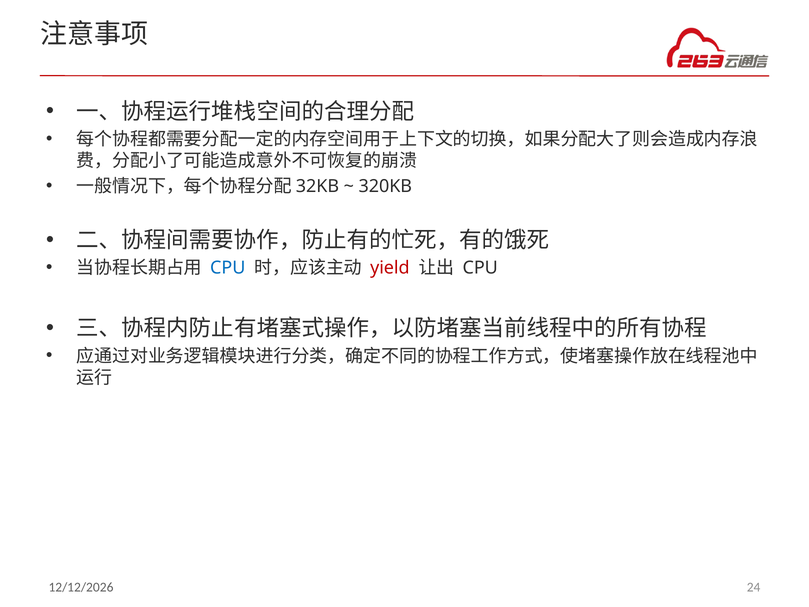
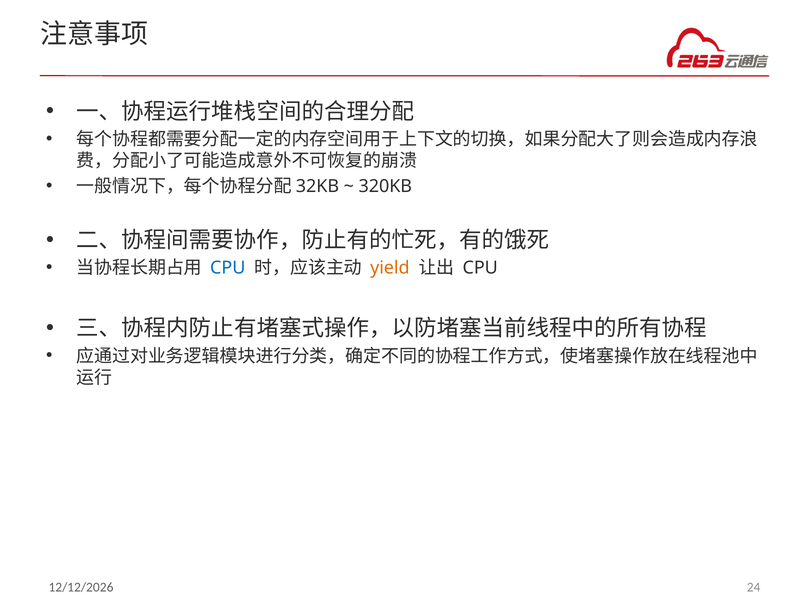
yield colour: red -> orange (390, 268)
